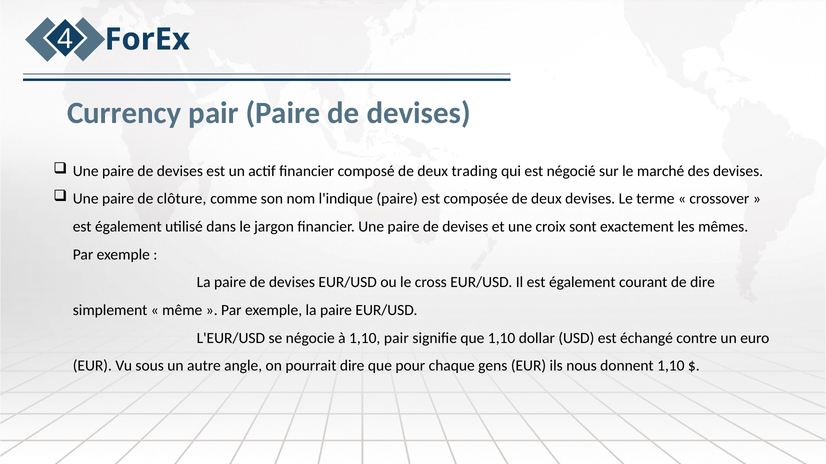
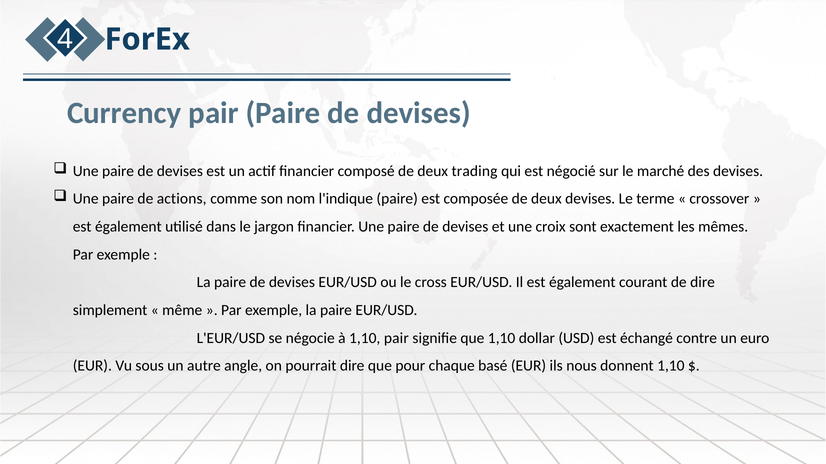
clôture: clôture -> actions (182, 199)
gens: gens -> basé (493, 366)
